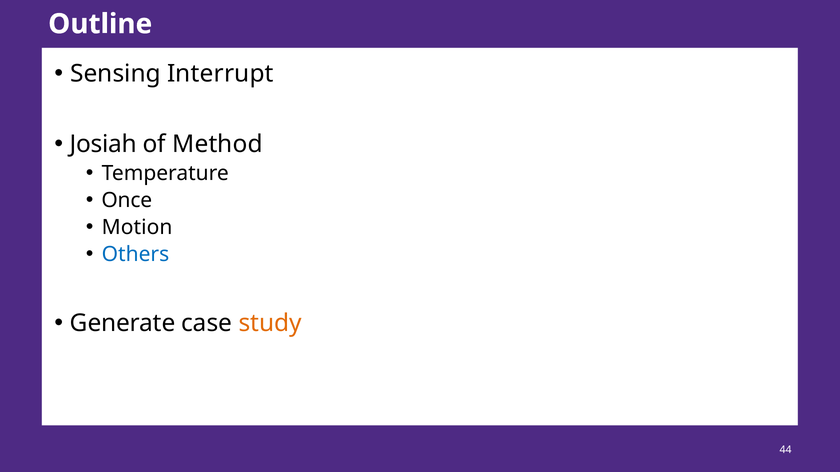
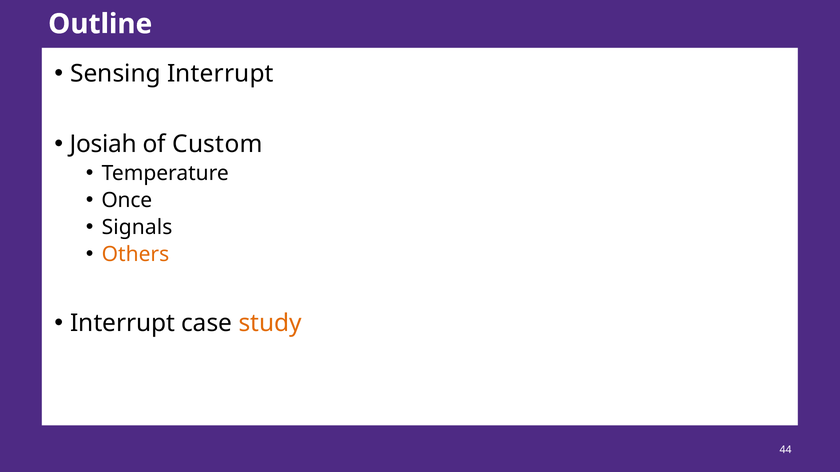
Method: Method -> Custom (217, 145)
Motion: Motion -> Signals (137, 228)
Others colour: blue -> orange (135, 255)
Generate: Generate -> Interrupt (123, 324)
